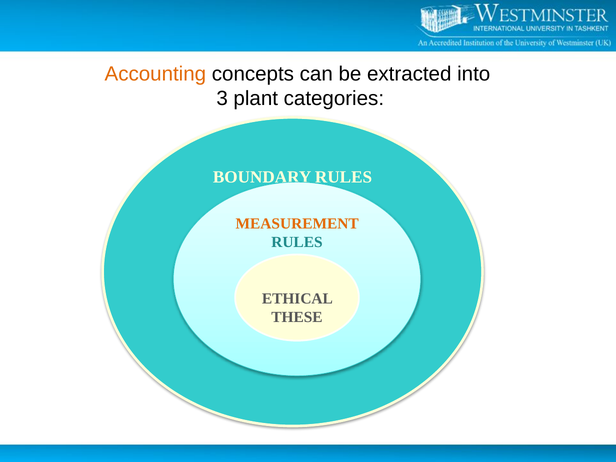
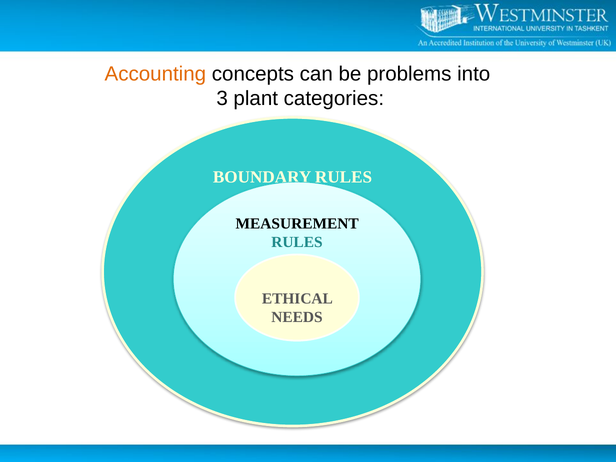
extracted: extracted -> problems (409, 74)
MEASUREMENT colour: orange -> black (297, 224)
THESE: THESE -> NEEDS (297, 317)
